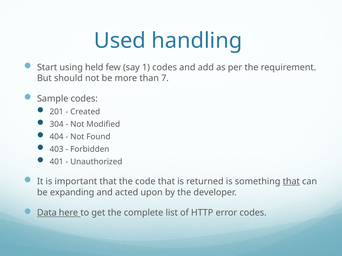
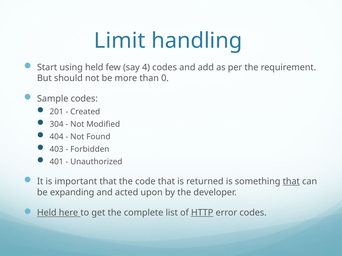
Used: Used -> Limit (120, 41)
1: 1 -> 4 (146, 68)
7: 7 -> 0 (165, 78)
Data: Data -> Held (47, 213)
HTTP underline: none -> present (202, 213)
